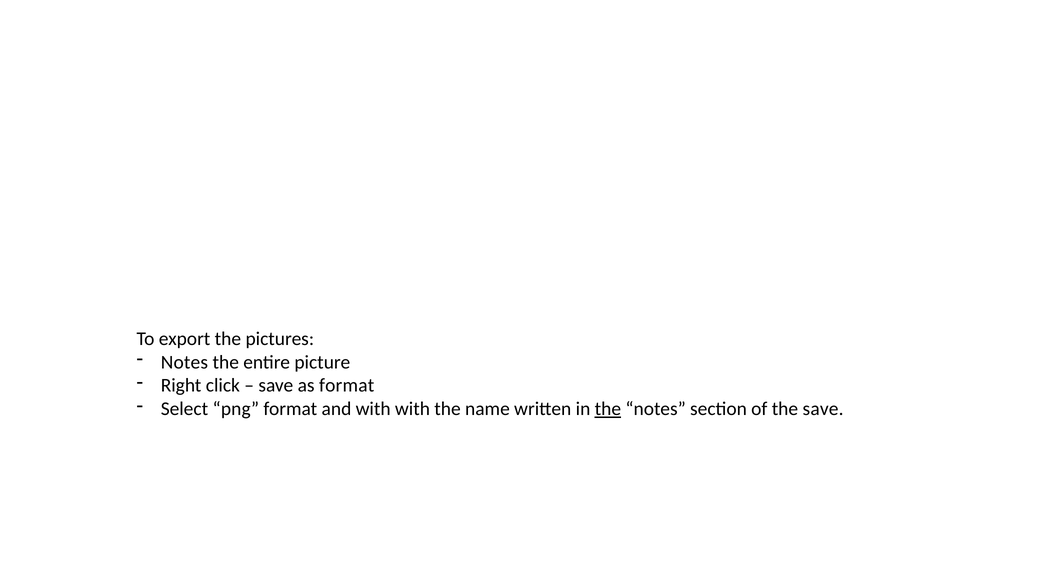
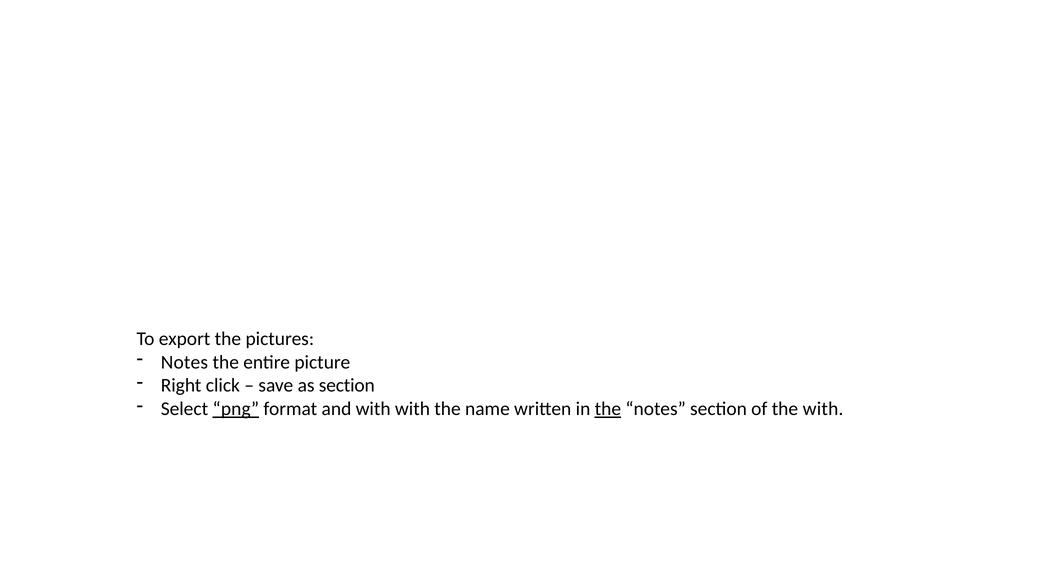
as format: format -> section (347, 386)
png underline: none -> present (236, 409)
the save: save -> with (823, 409)
